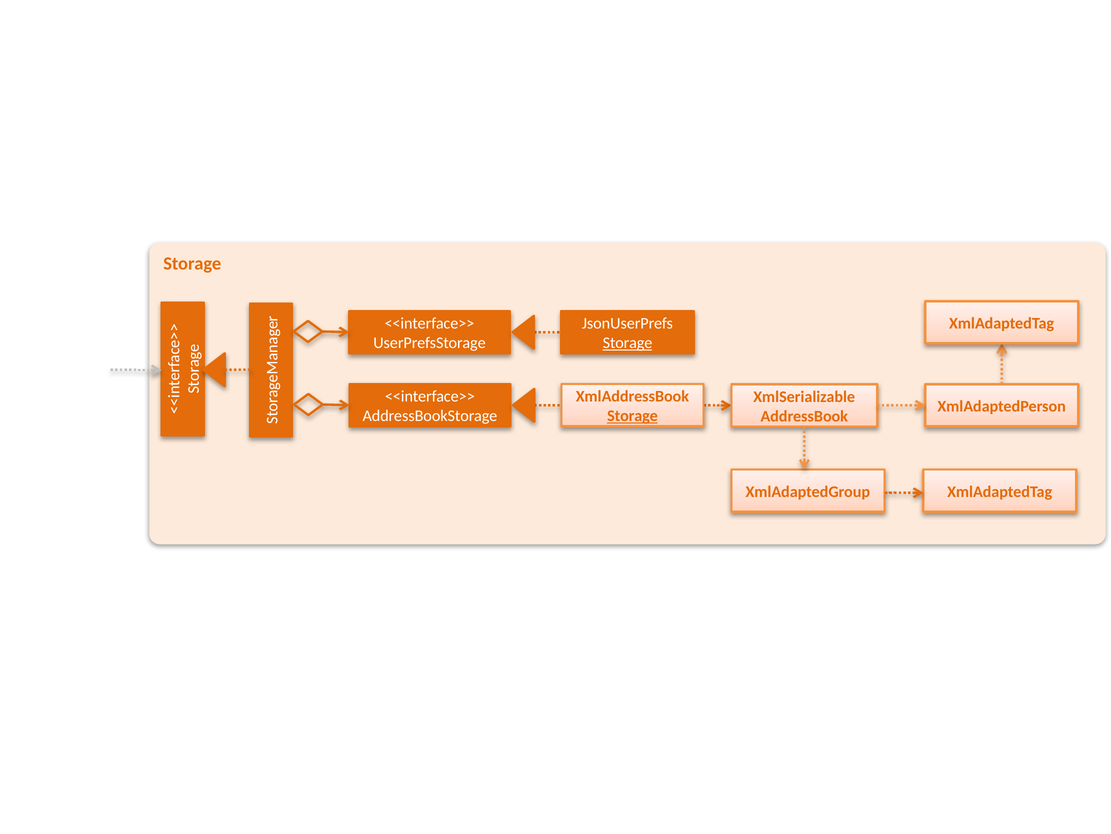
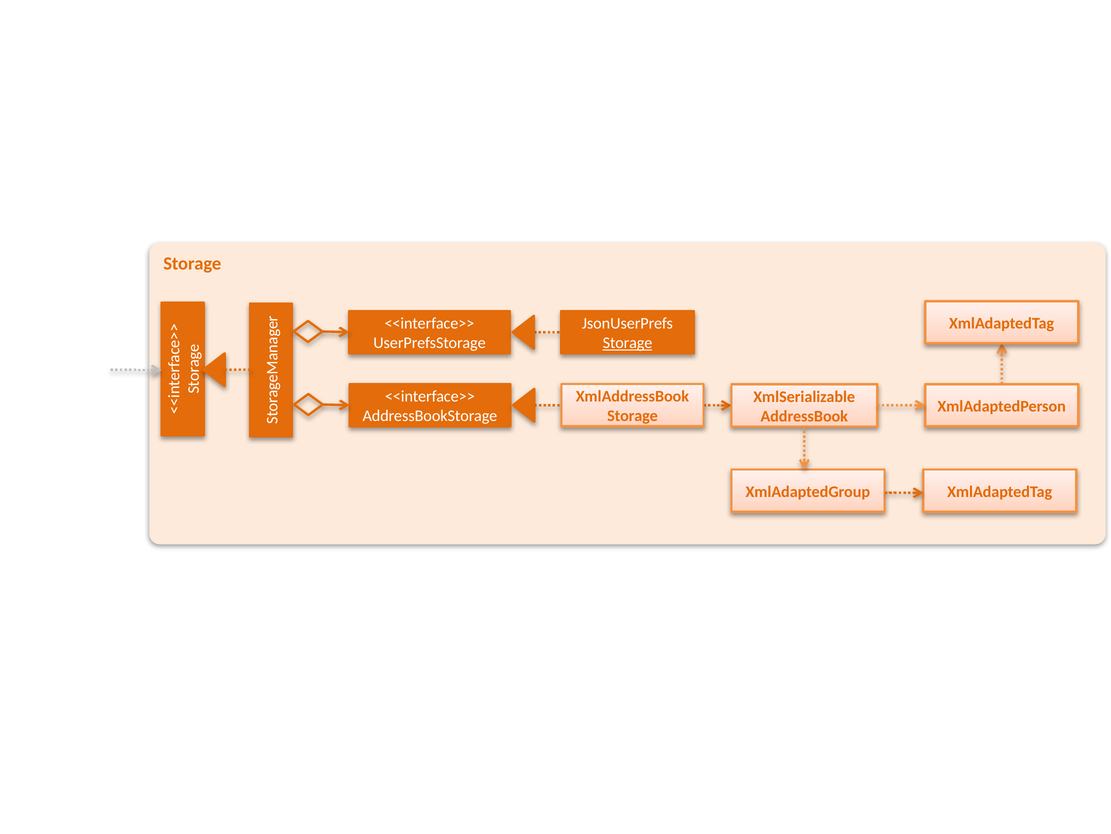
Storage underline: present -> none (633, 416)
